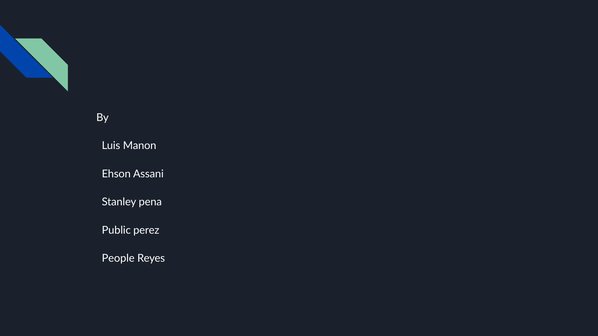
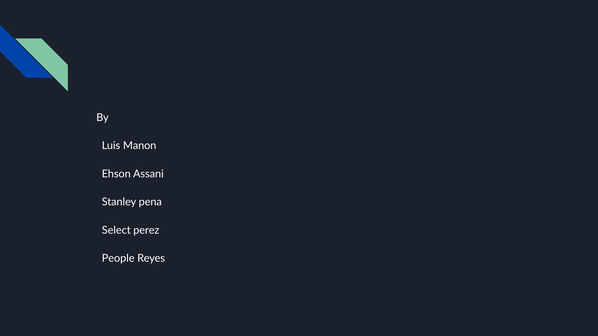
Public: Public -> Select (116, 230)
